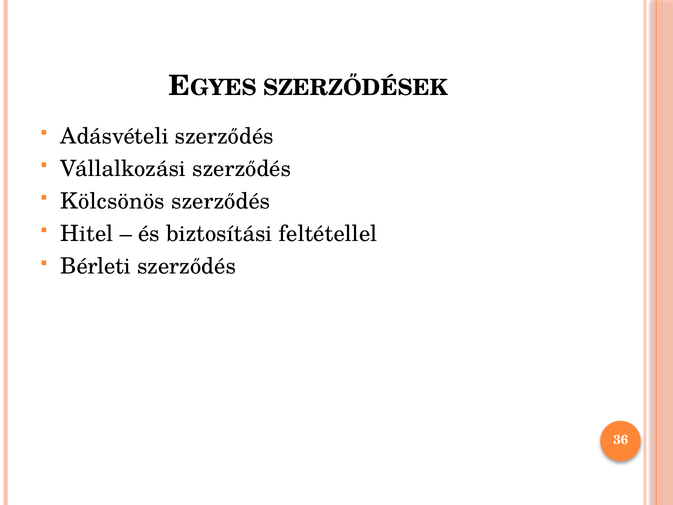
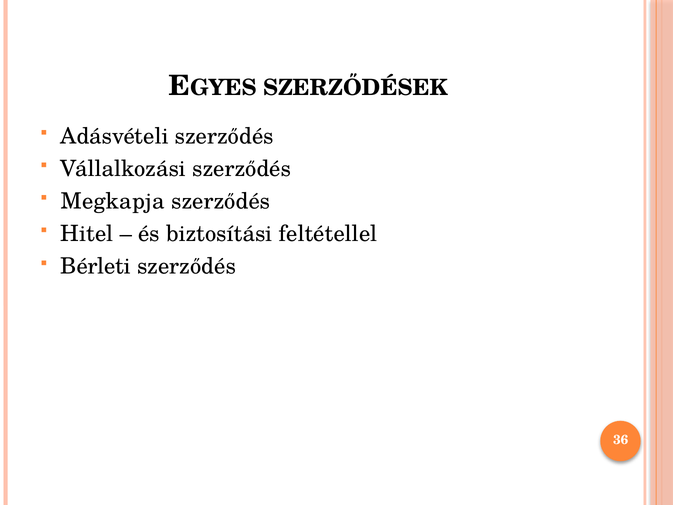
Kölcsönös: Kölcsönös -> Megkapja (113, 201)
